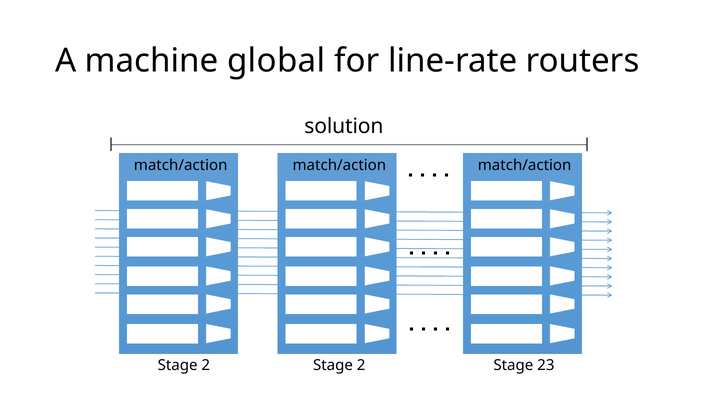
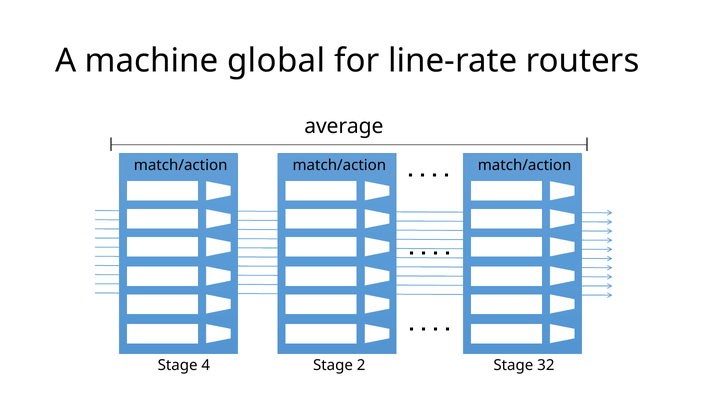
solution: solution -> average (344, 126)
2: 2 -> 4 (206, 365)
23: 23 -> 32 (546, 365)
